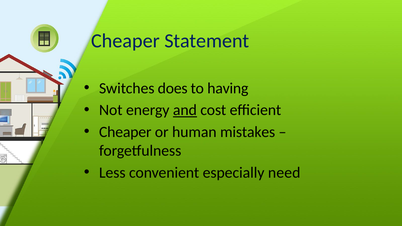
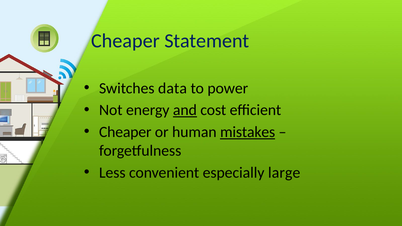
does: does -> data (173, 88)
having: having -> power (228, 88)
mistakes underline: none -> present (248, 132)
need: need -> large (284, 173)
